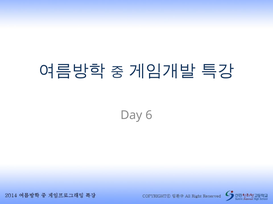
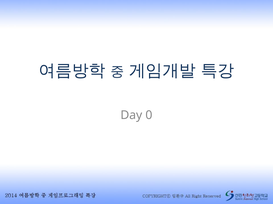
6: 6 -> 0 (149, 115)
